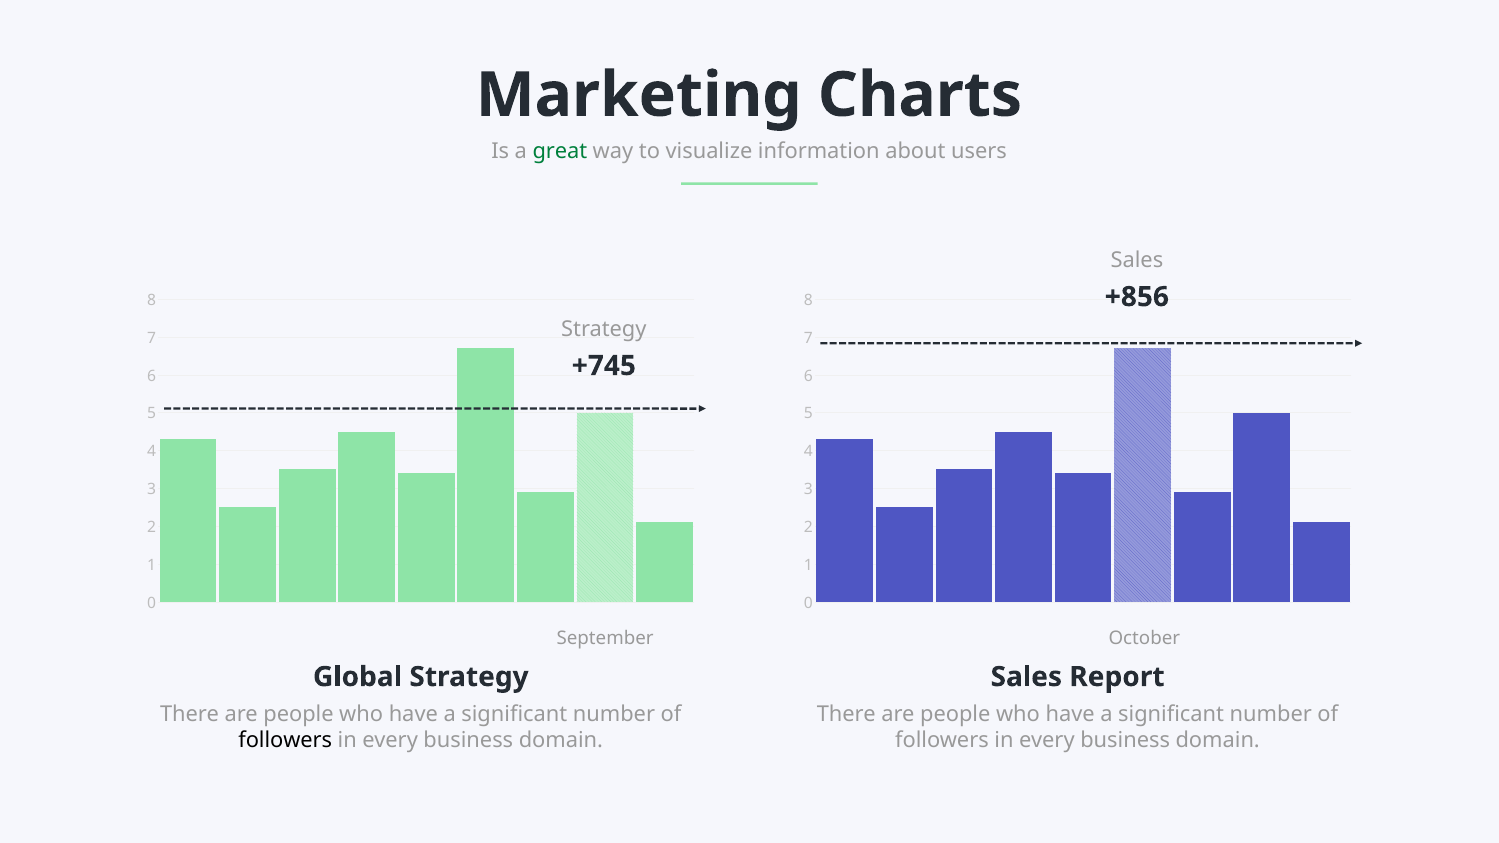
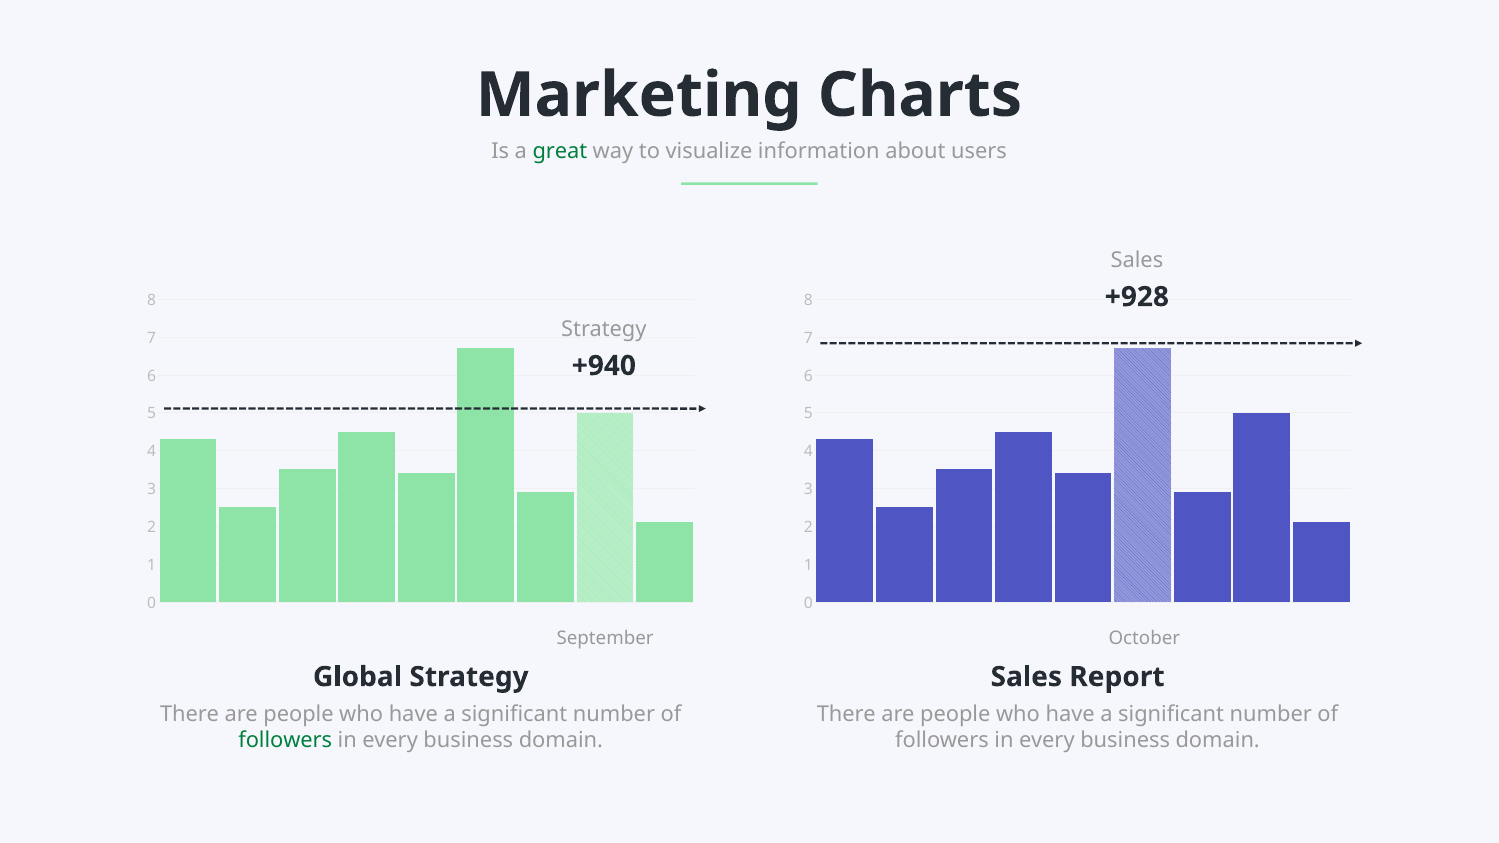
+856: +856 -> +928 (1137, 297)
+745: +745 -> +940 (604, 366)
followers colour: black -> green (285, 741)
